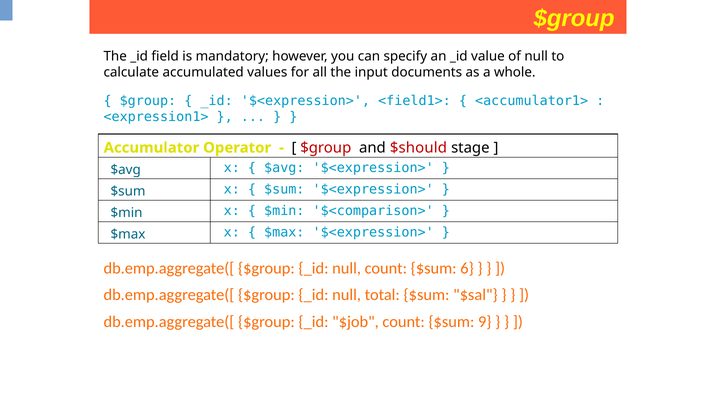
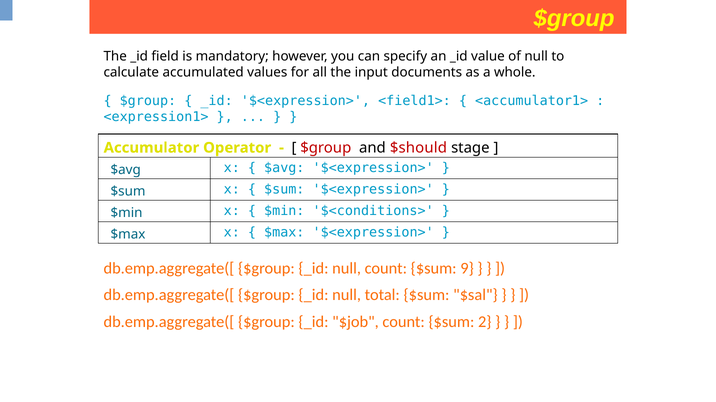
$<comparison>: $<comparison> -> $<conditions> (373, 211)
6: 6 -> 9 (467, 269)
9: 9 -> 2 (485, 322)
